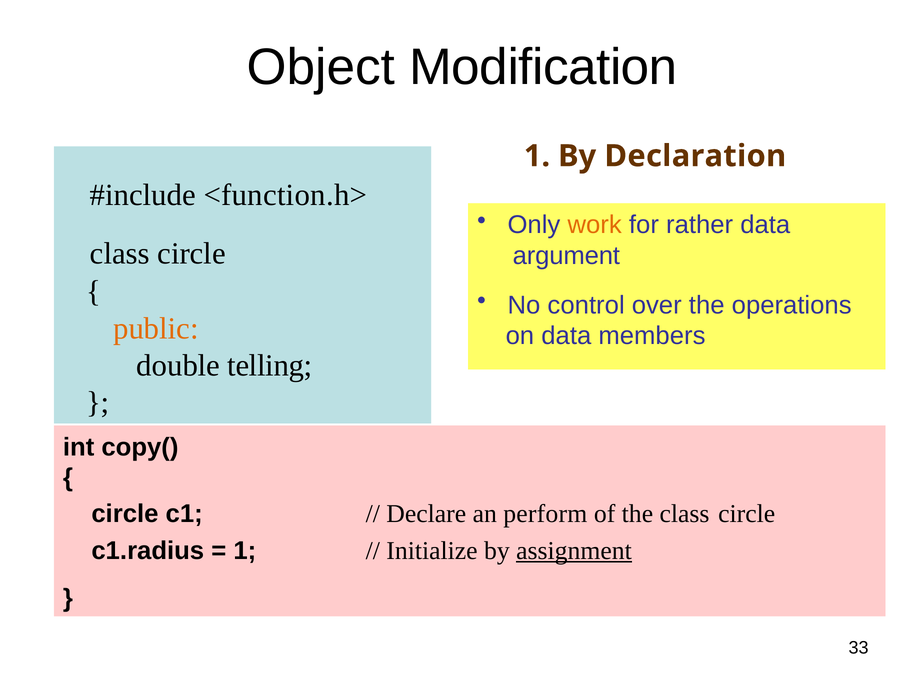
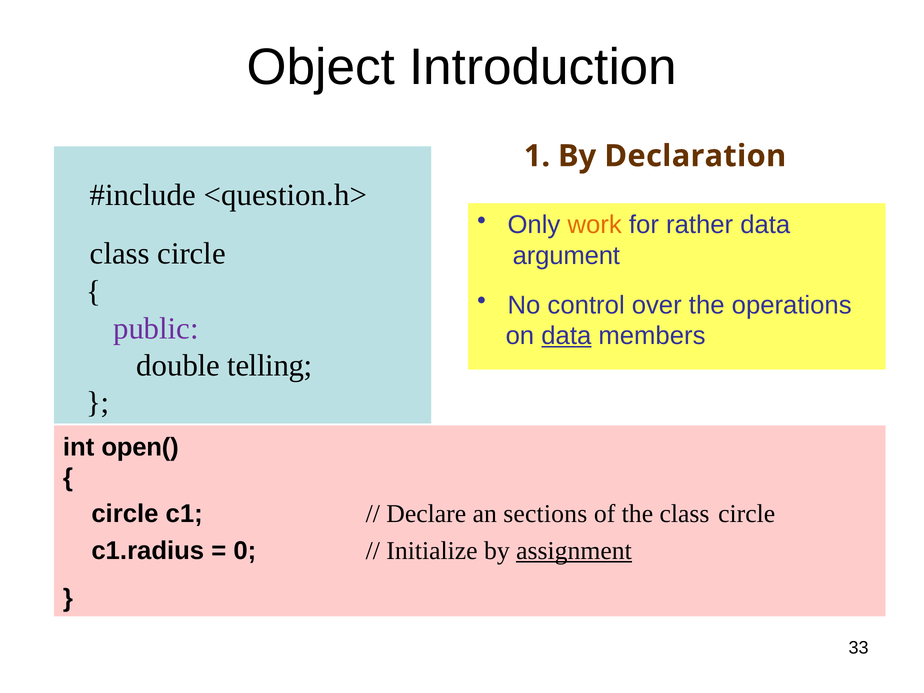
Modification: Modification -> Introduction (543, 67)
<function.h>: <function.h> -> <question.h> (285, 195)
public colour: orange -> purple (156, 329)
data underline: none -> present (566, 336)
copy(: copy( -> open( (140, 447)
perform: perform -> sections (545, 514)
1: 1 -> 0 (245, 551)
